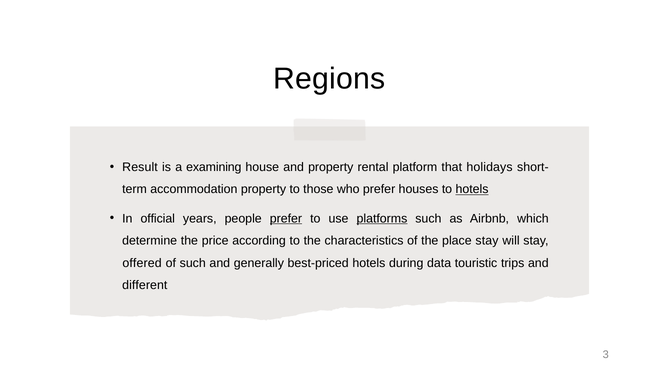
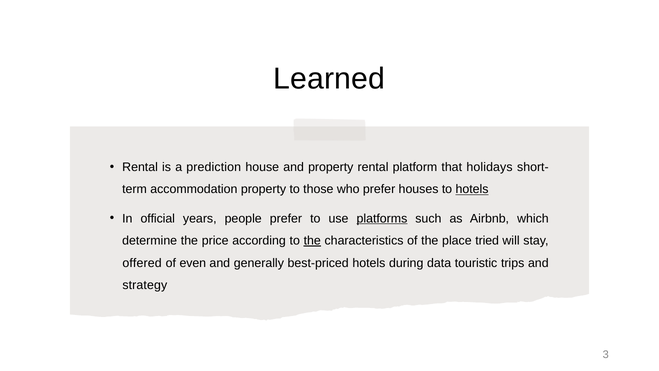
Regions: Regions -> Learned (329, 79)
Result: Result -> Rental (140, 167)
examining: examining -> prediction (214, 167)
prefer underline: present -> none (286, 218)
the underline: none -> present (312, 241)
place stay: stay -> tried (487, 241)
of such: such -> even (193, 263)
different: different -> strategy (145, 285)
